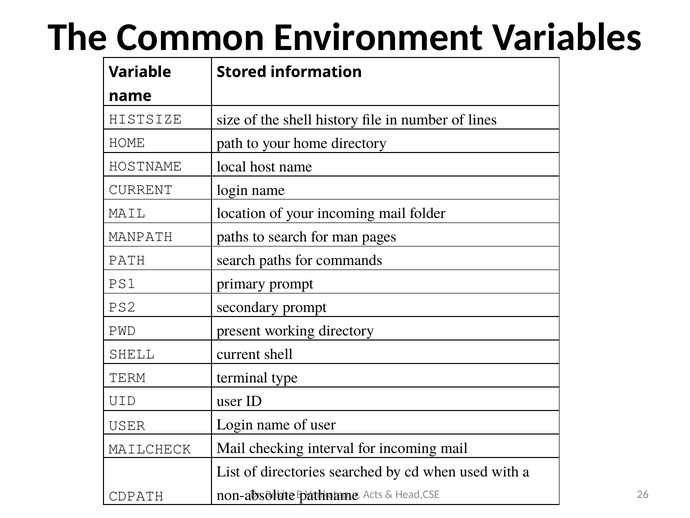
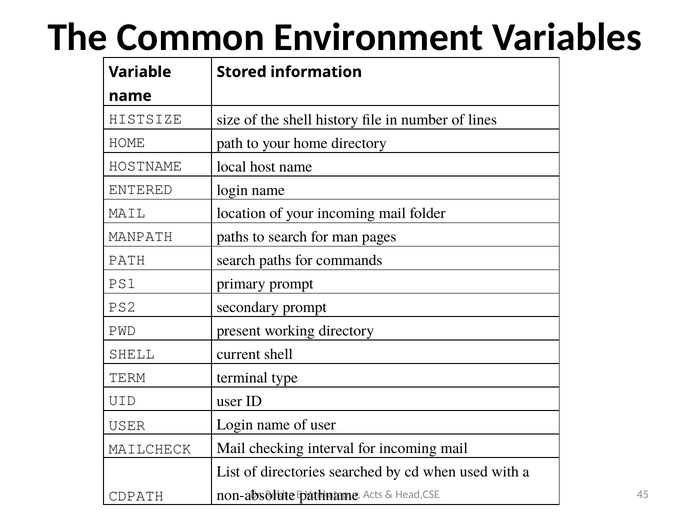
CURRENT: CURRENT -> ENTERED (141, 189)
26: 26 -> 45 (643, 494)
